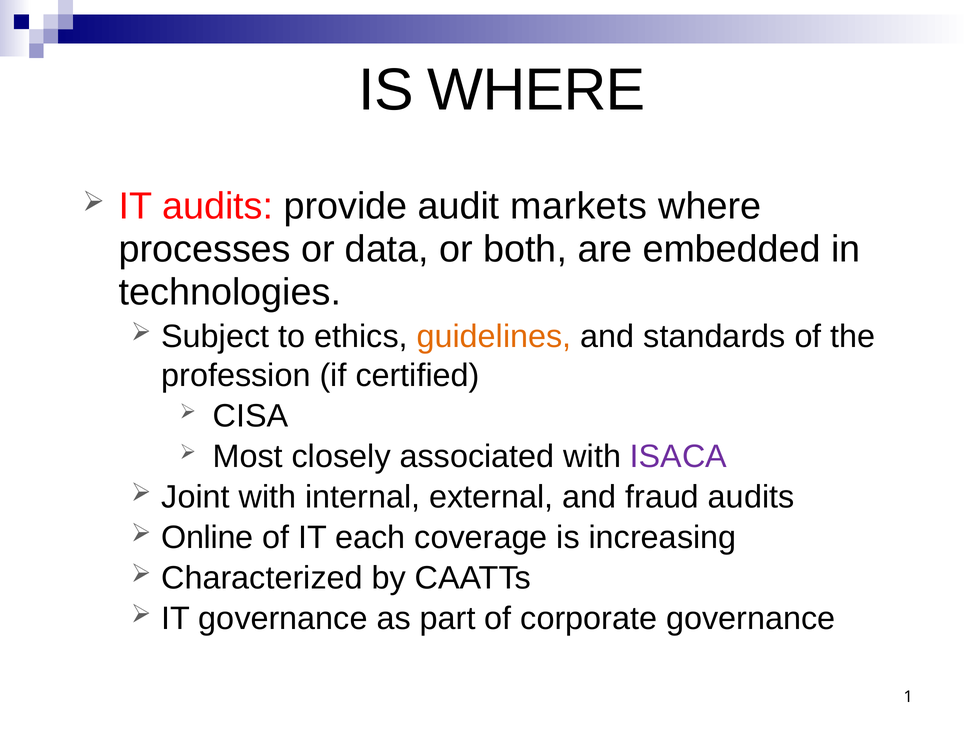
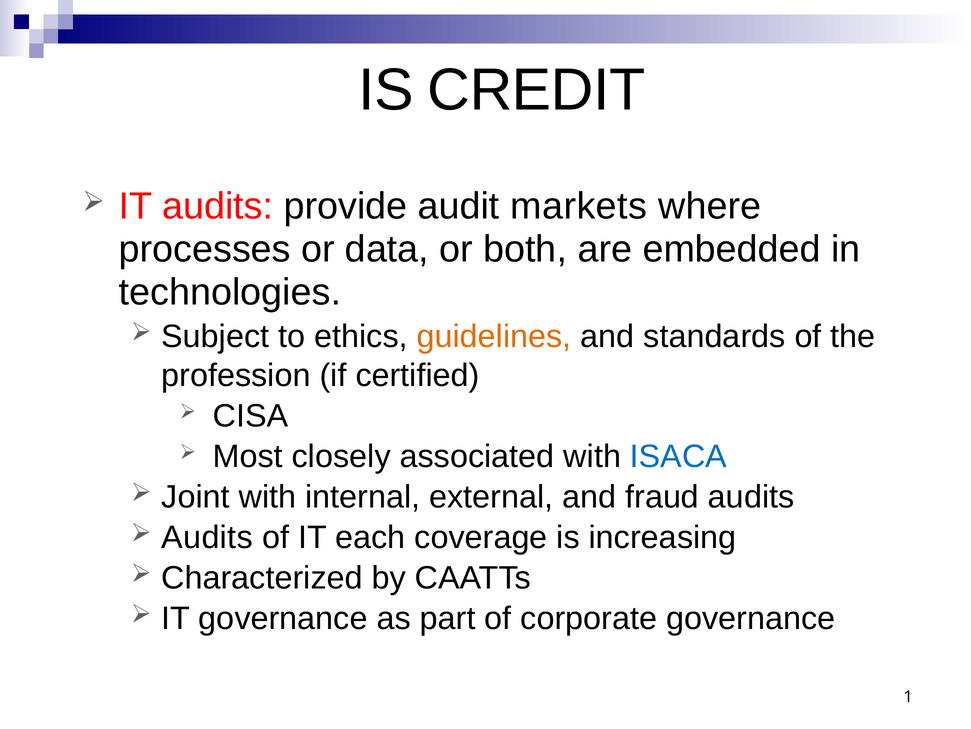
IS WHERE: WHERE -> CREDIT (536, 90)
ISACA colour: purple -> blue (678, 456)
Online: Online -> Audits (207, 537)
